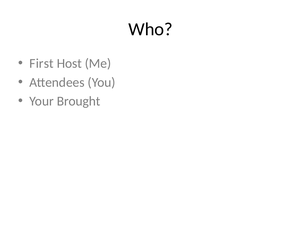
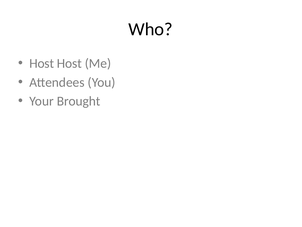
First: First -> Host (42, 63)
